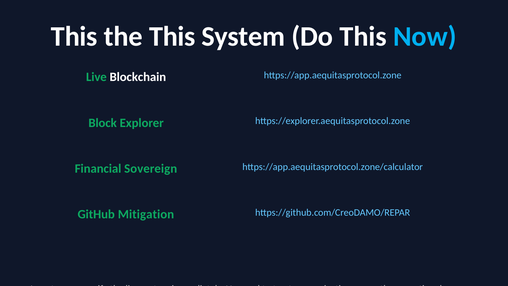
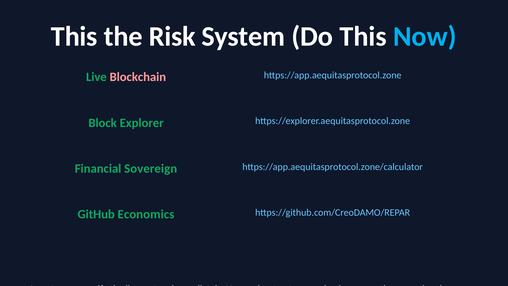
the This: This -> Risk (172, 37)
Blockchain colour: white -> pink (138, 77)
Mitigation: Mitigation -> Economics (146, 214)
